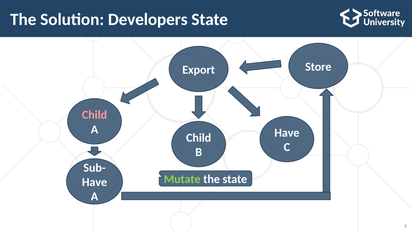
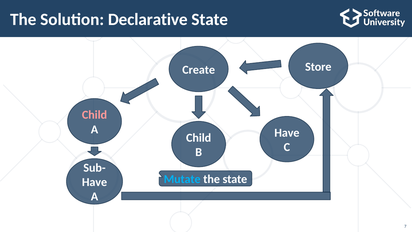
Developers: Developers -> Declarative (148, 20)
Export: Export -> Create (199, 70)
Mutate colour: light green -> light blue (182, 179)
